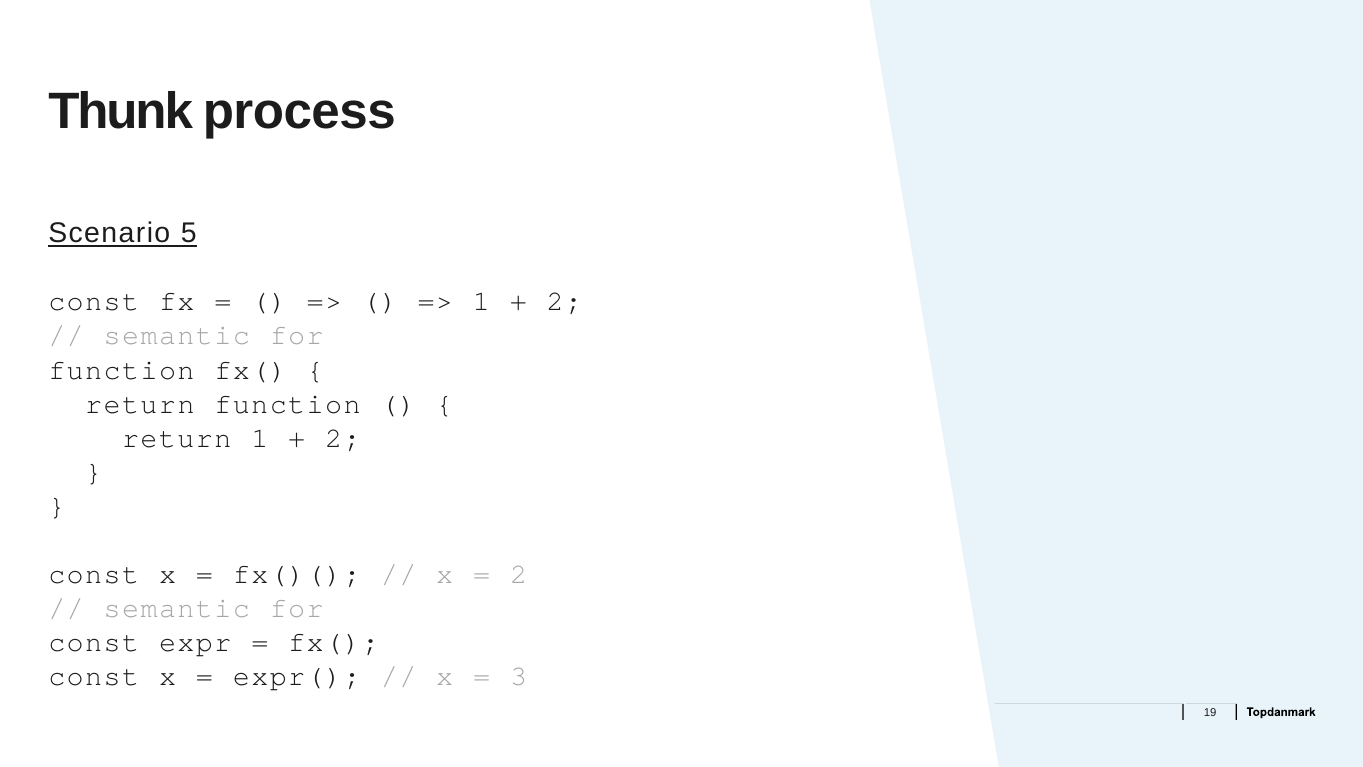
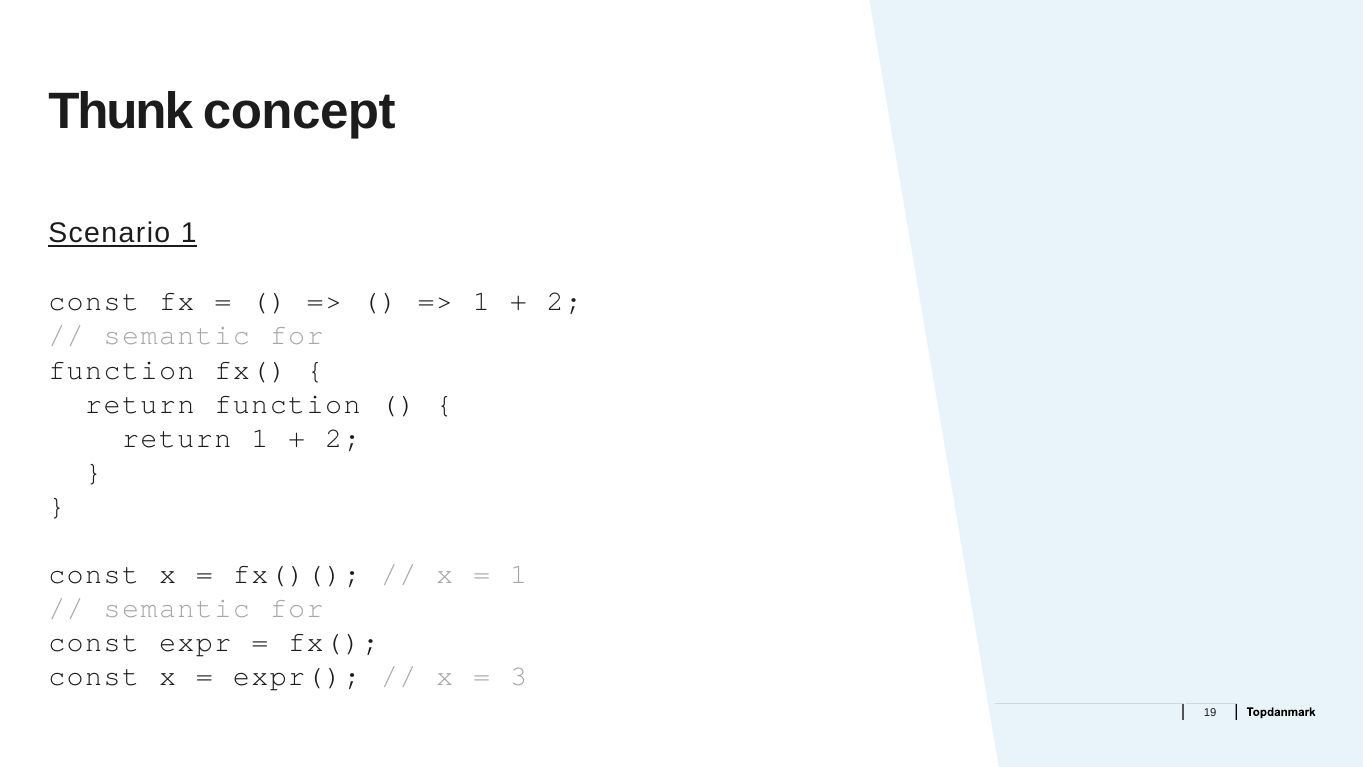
process: process -> concept (299, 112)
Scenario 5: 5 -> 1 (189, 233)
2: 2 -> 1 (519, 574)
